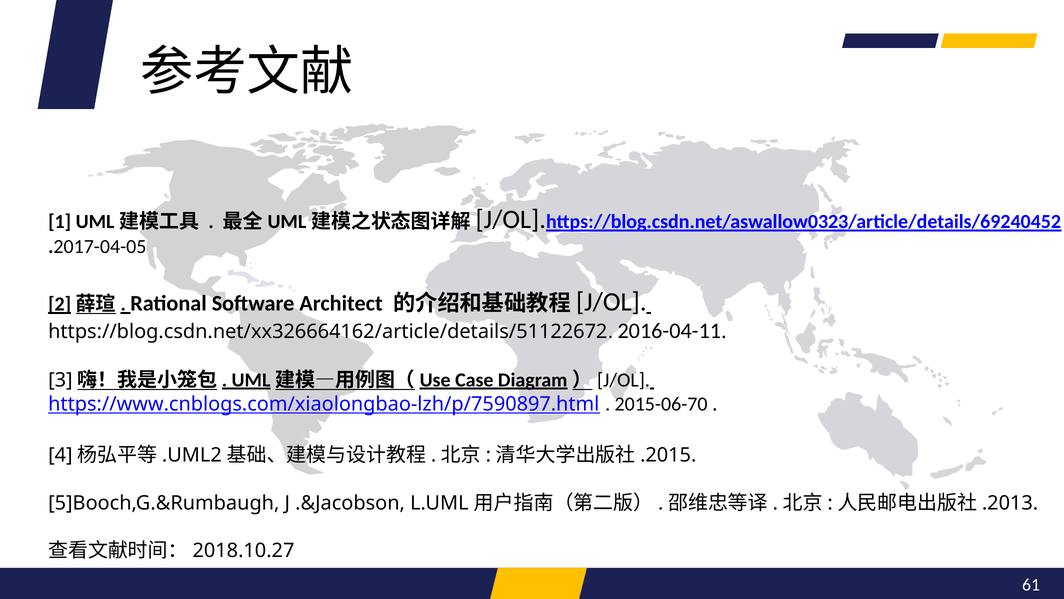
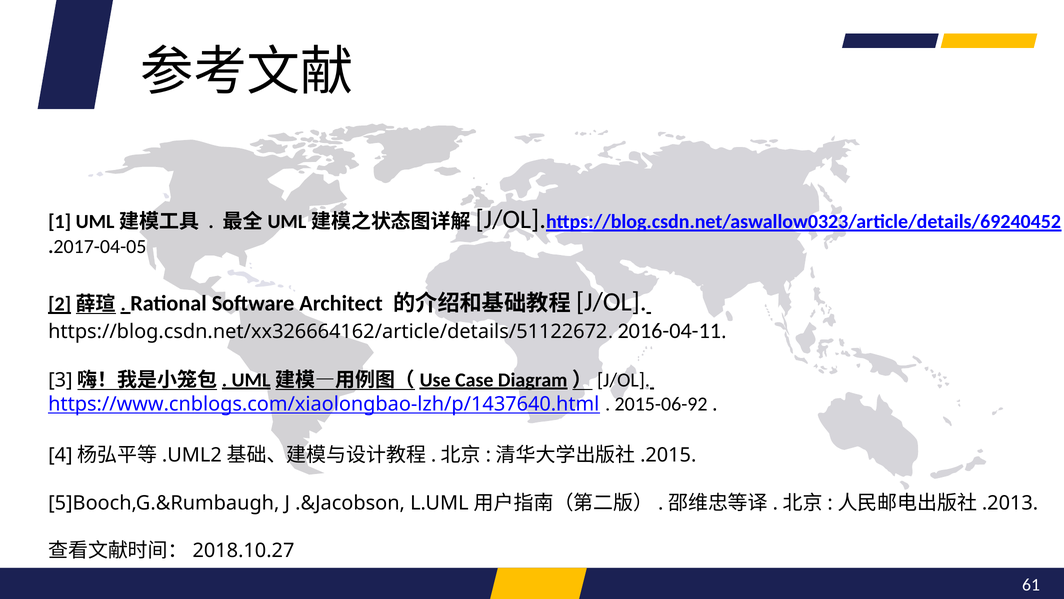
https://www.cnblogs.com/xiaolongbao-lzh/p/7590897.html: https://www.cnblogs.com/xiaolongbao-lzh/p/7590897.html -> https://www.cnblogs.com/xiaolongbao-lzh/p/1437640.html (324, 404)
2015-06-70: 2015-06-70 -> 2015-06-92 (661, 404)
